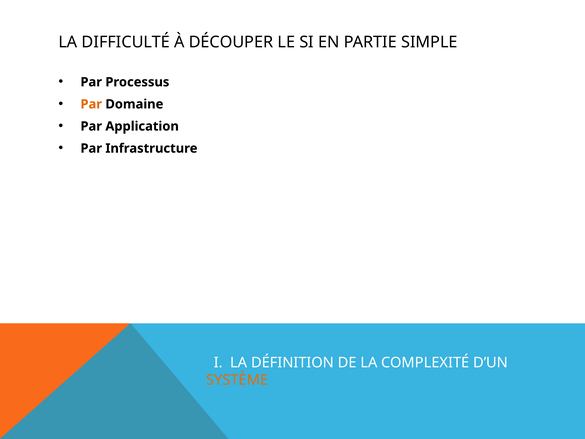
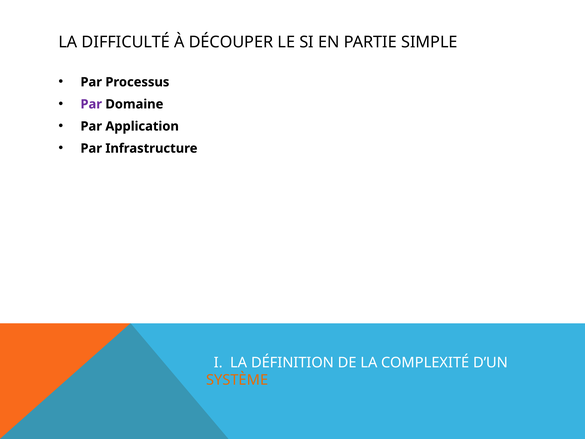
Par colour: orange -> purple (91, 104)
